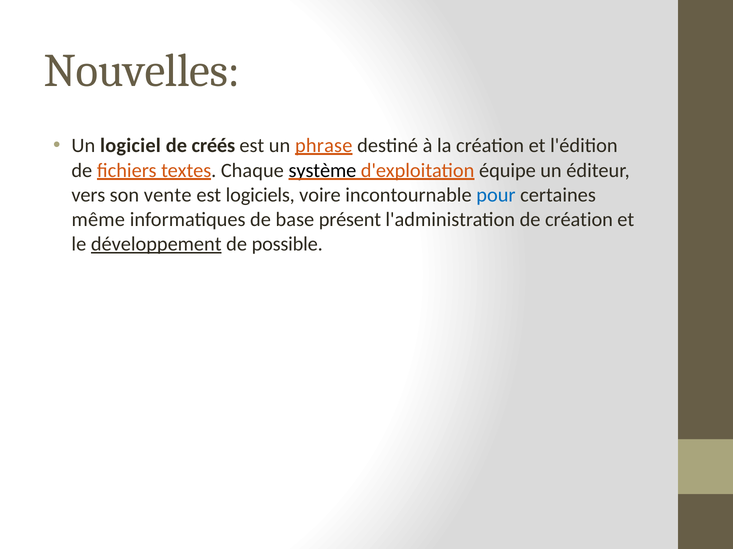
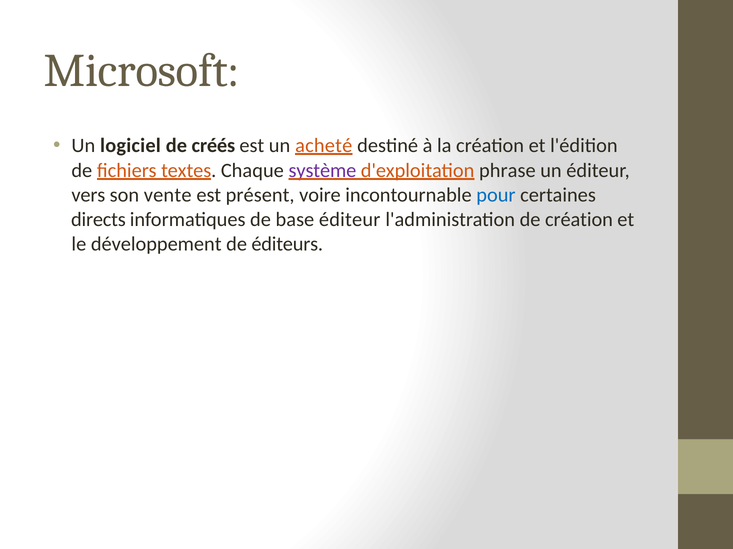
Nouvelles: Nouvelles -> Microsoft (142, 71)
phrase: phrase -> acheté (324, 146)
système colour: black -> purple (322, 171)
équipe: équipe -> phrase (507, 171)
logiciels: logiciels -> présent (260, 195)
même: même -> directs (98, 220)
base présent: présent -> éditeur (350, 220)
développement underline: present -> none (156, 244)
possible: possible -> éditeurs (287, 244)
